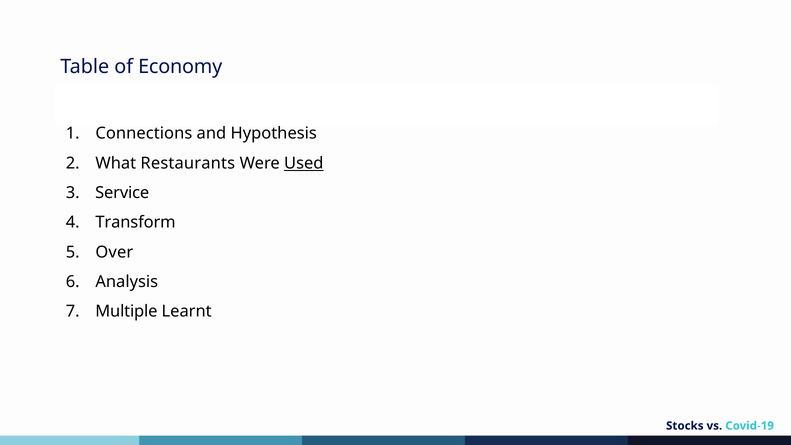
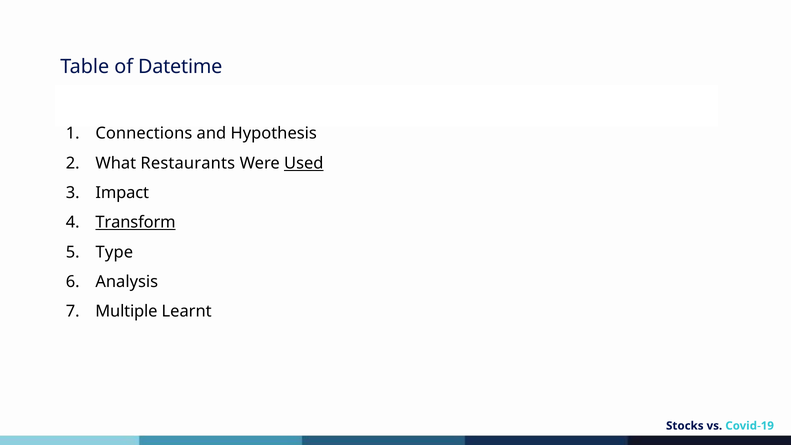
Economy: Economy -> Datetime (180, 67)
Service: Service -> Impact (122, 193)
Transform underline: none -> present (136, 222)
Over: Over -> Type (114, 252)
